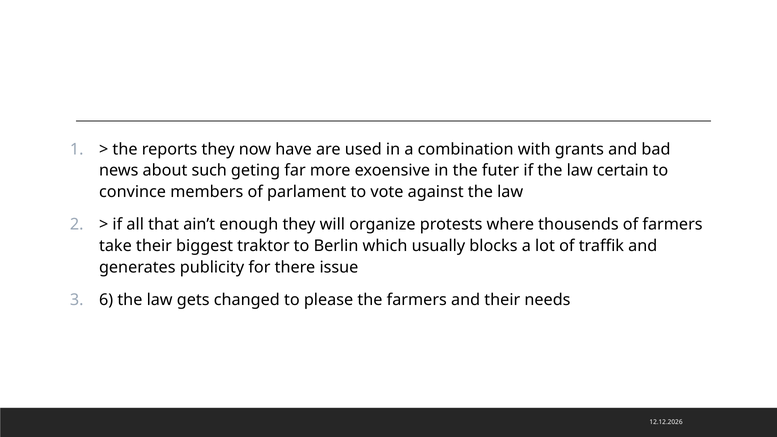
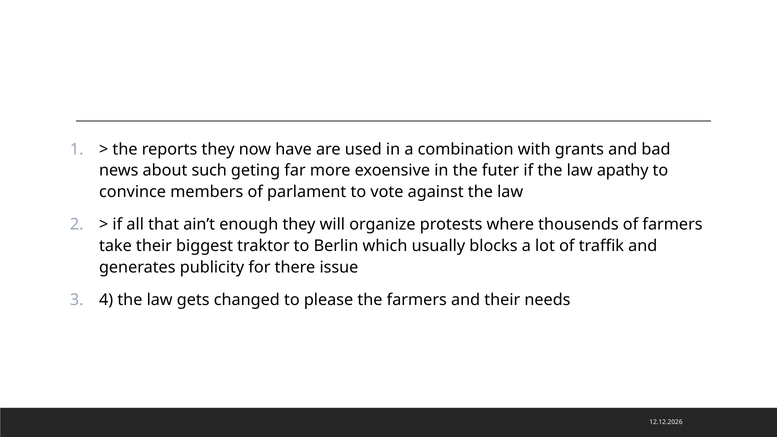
certain: certain -> apathy (623, 171)
6: 6 -> 4 (106, 300)
